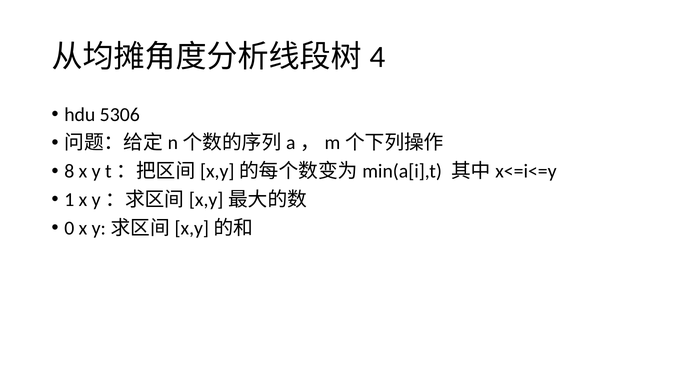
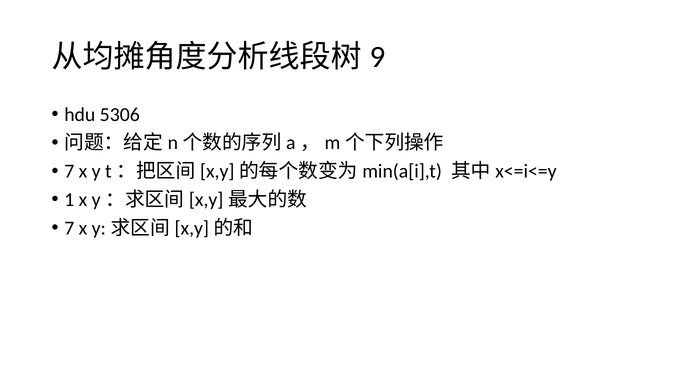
4: 4 -> 9 (377, 57)
8: 8 -> 7 (69, 171)
0: 0 -> 7 (69, 228)
